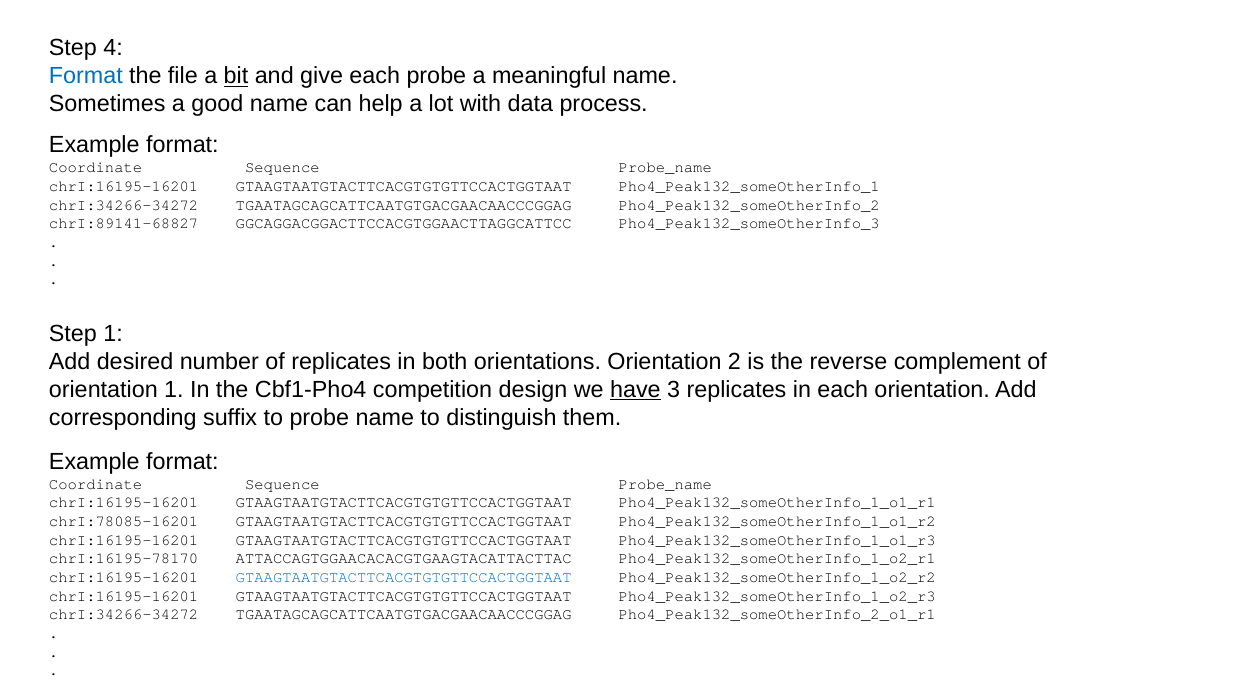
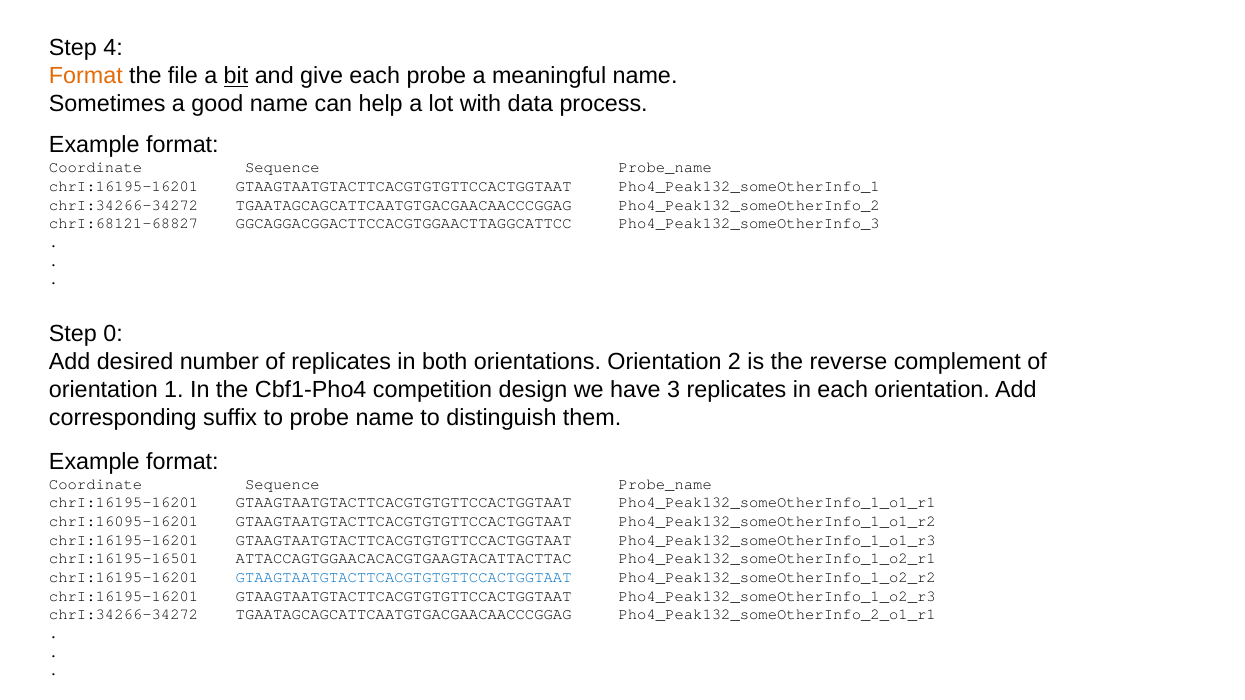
Format colour: blue -> orange (86, 76)
chrI:89141-68827: chrI:89141-68827 -> chrI:68121-68827 (124, 224)
Step 1: 1 -> 0 (113, 333)
have underline: present -> none (635, 390)
chrI:78085-16201: chrI:78085-16201 -> chrI:16095-16201 (124, 522)
chrI:16195-78170: chrI:16195-78170 -> chrI:16195-16501 (124, 559)
